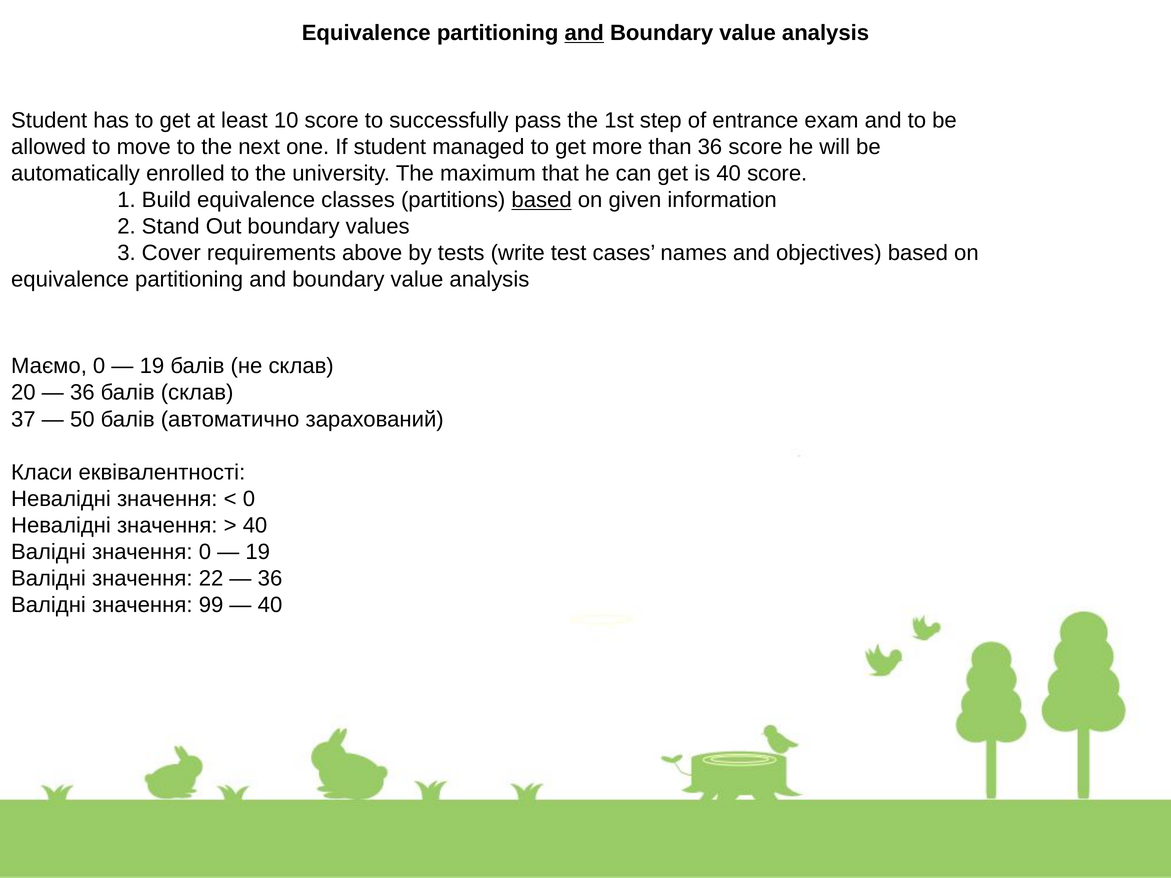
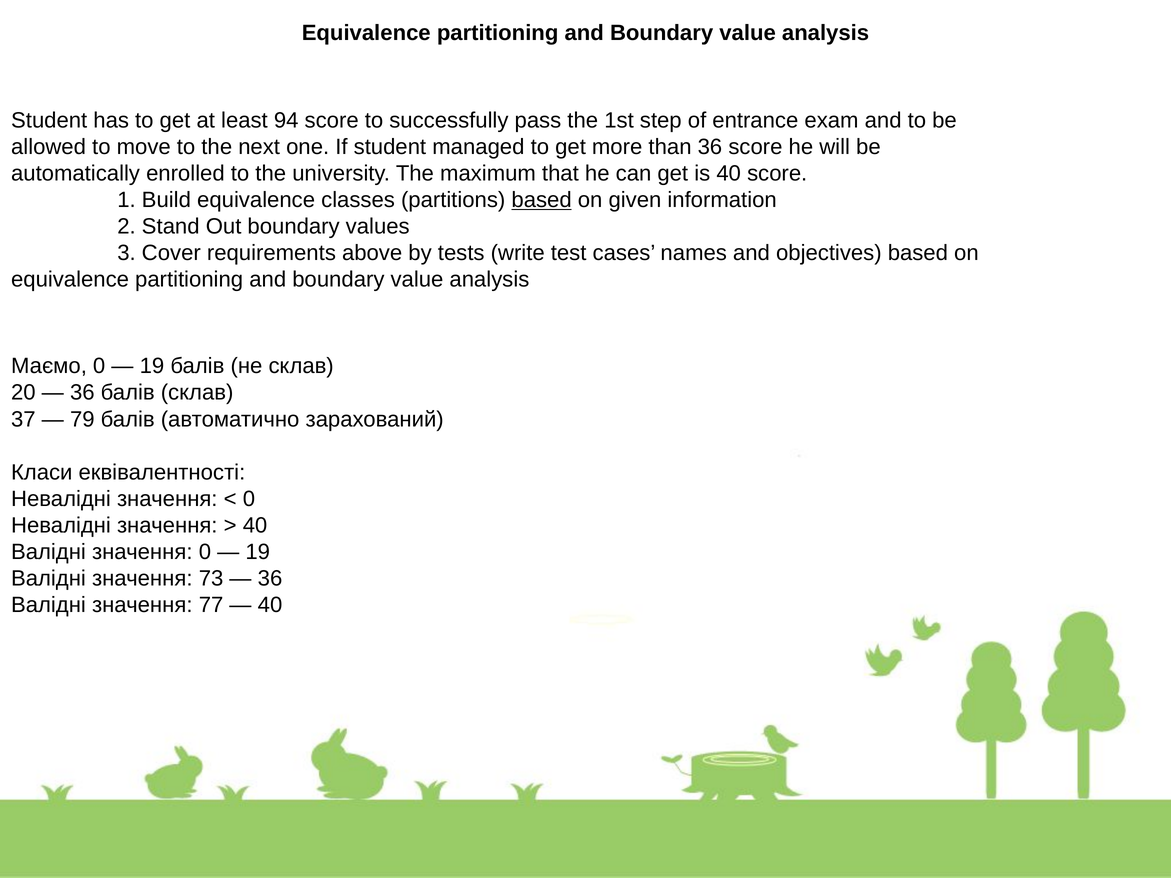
and underline: present -> none (584, 33)
10: 10 -> 94 (286, 120)
50: 50 -> 79 (82, 419)
22: 22 -> 73 (211, 579)
99: 99 -> 77 (211, 605)
